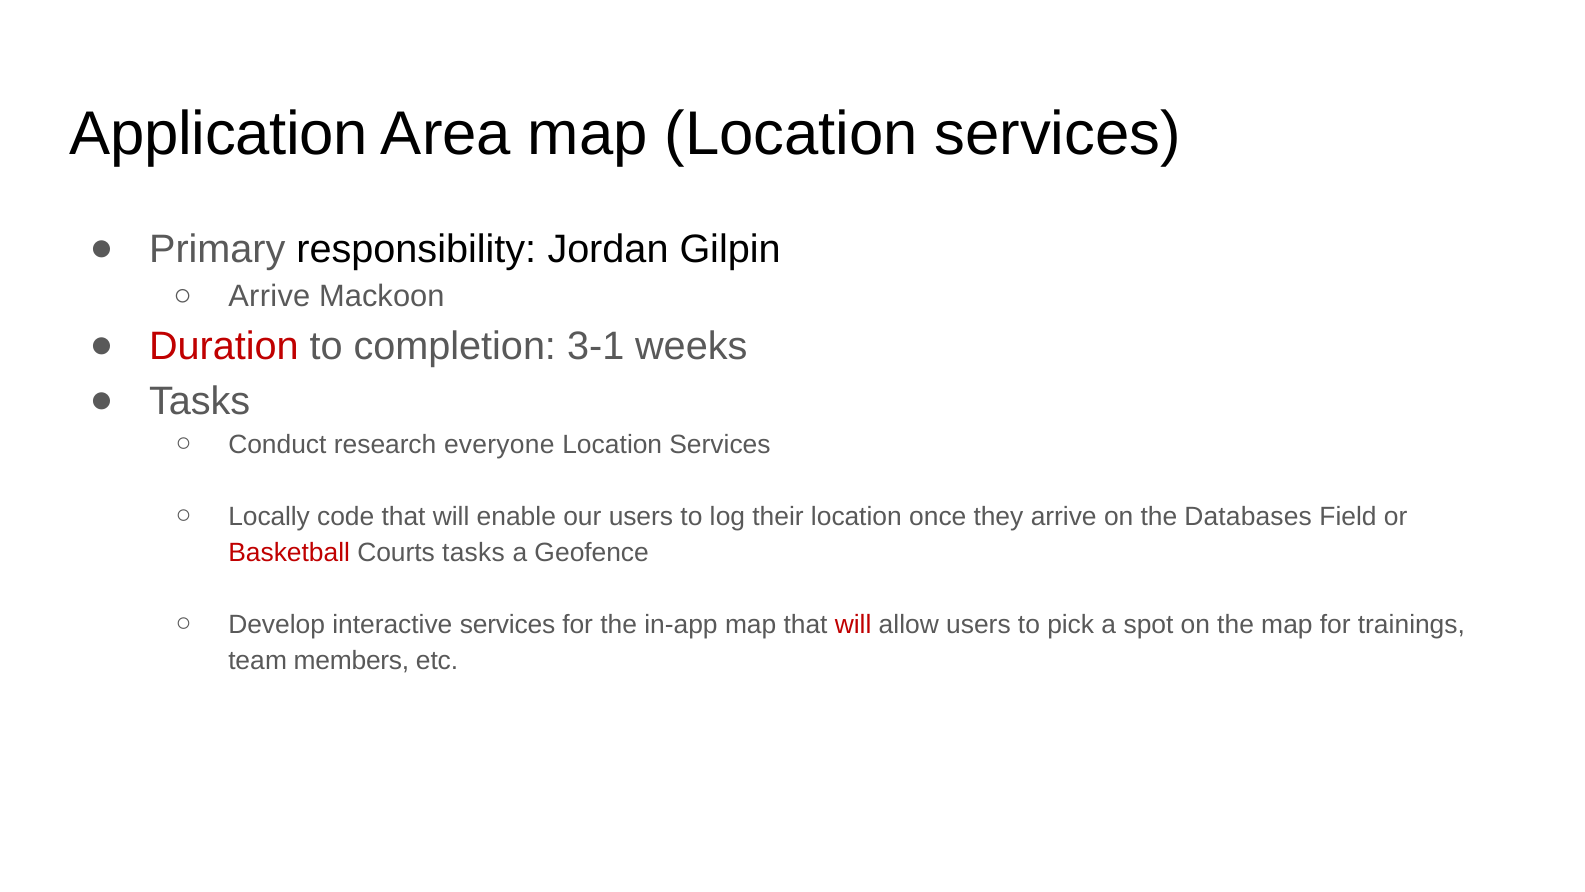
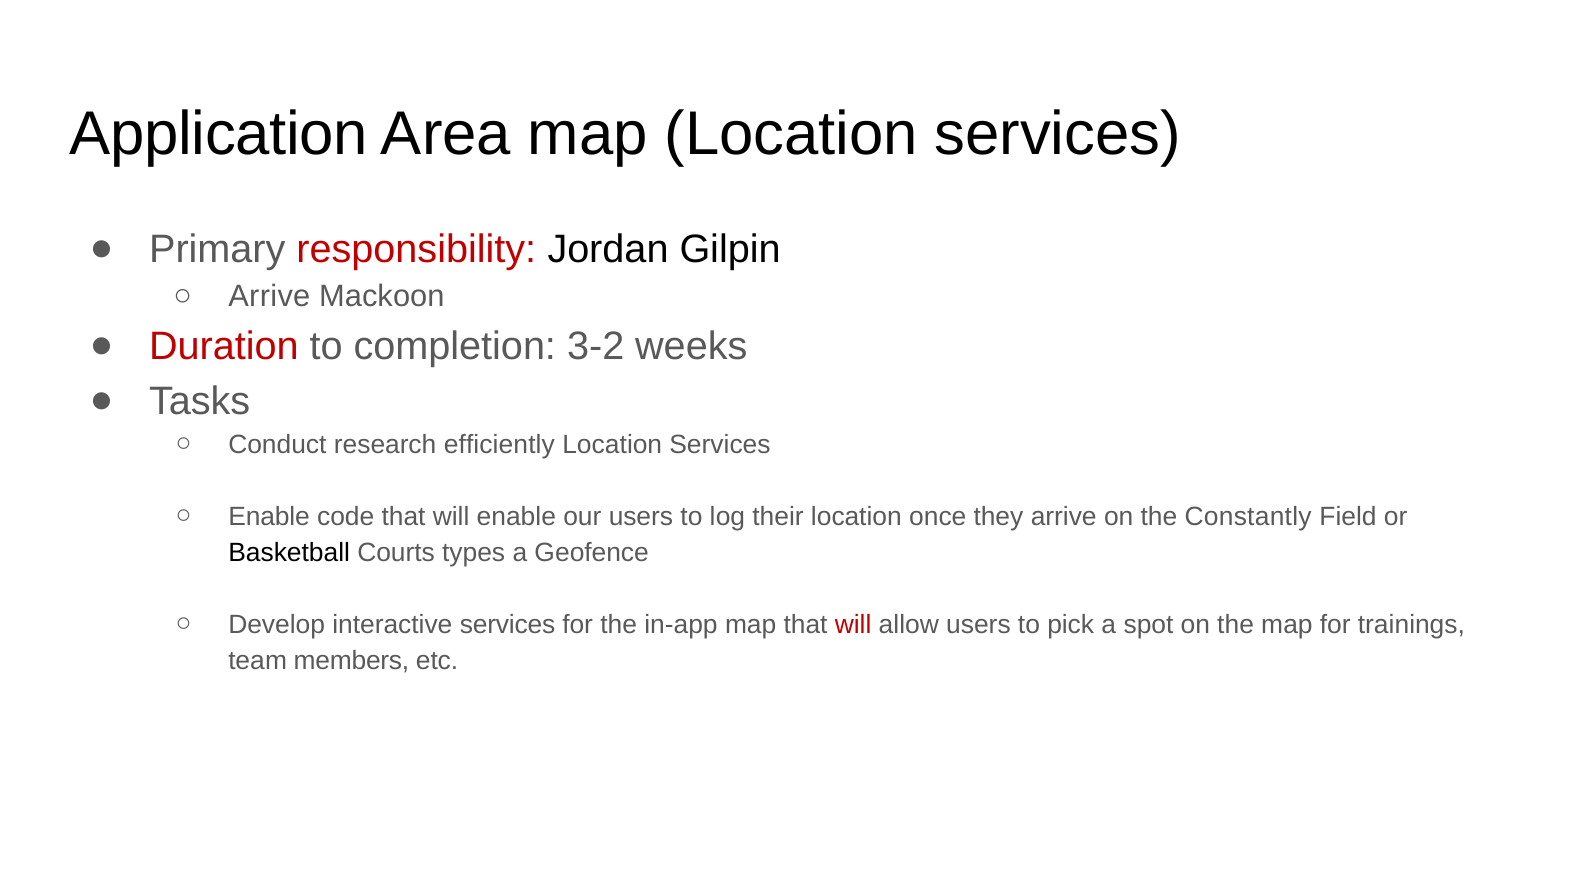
responsibility colour: black -> red (416, 249)
3-1: 3-1 -> 3-2 (596, 346)
everyone: everyone -> efficiently (499, 445)
Locally: Locally -> Enable (269, 516)
Databases: Databases -> Constantly (1248, 516)
Basketball colour: red -> black (289, 553)
Courts tasks: tasks -> types (474, 553)
